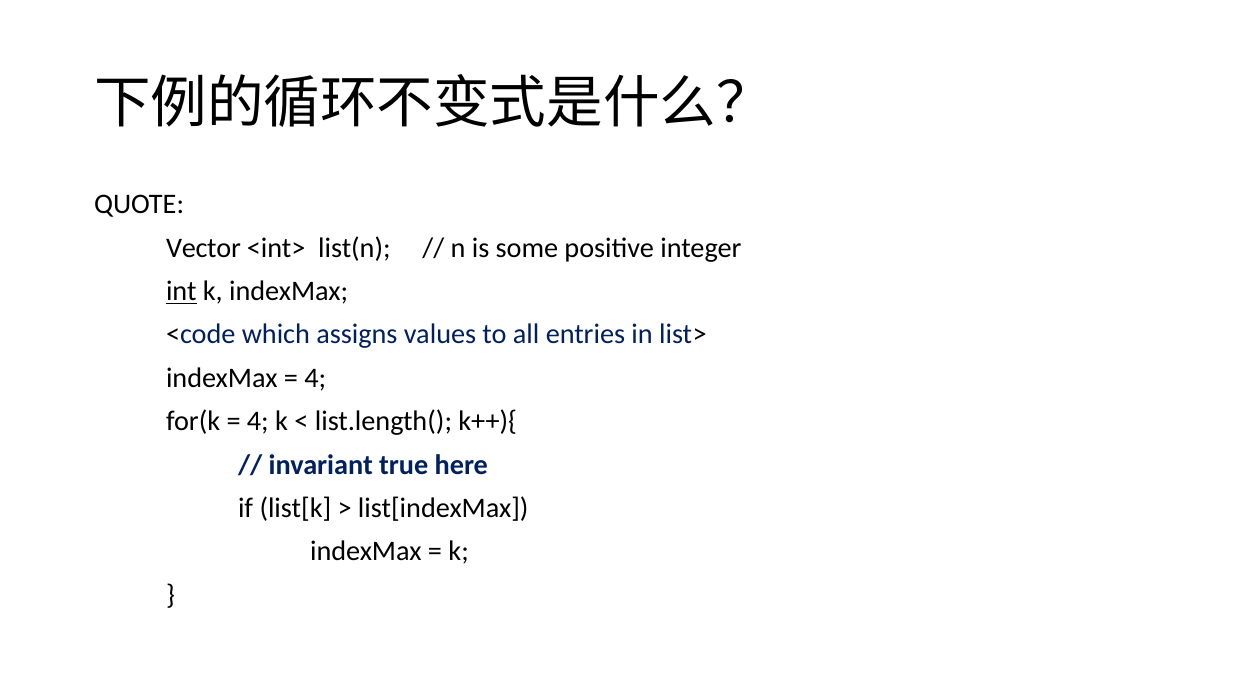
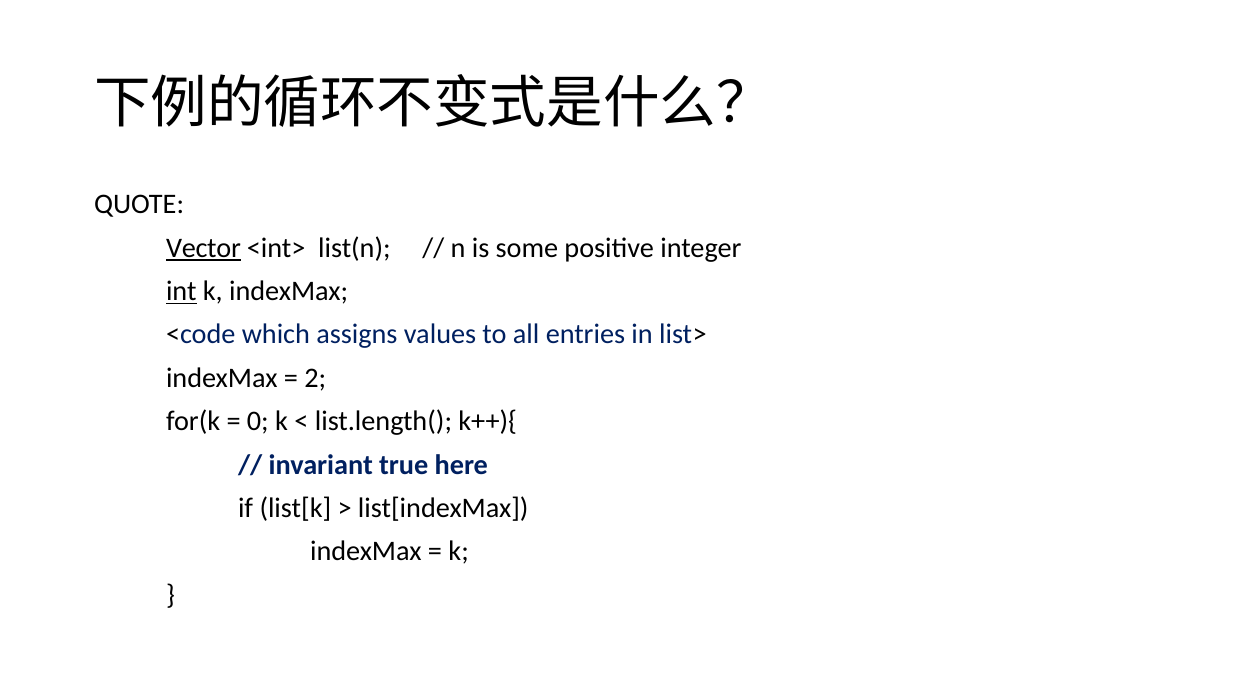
Vector underline: none -> present (203, 248)
4: 4 -> 2 (315, 378)
4: 4 -> 0 (258, 421)
